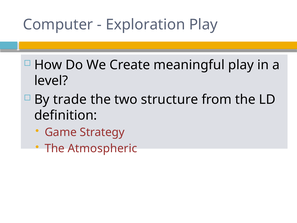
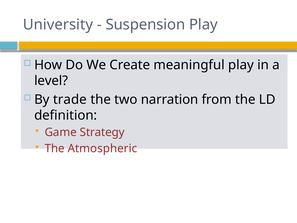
Computer: Computer -> University (58, 25)
Exploration: Exploration -> Suspension (145, 25)
structure: structure -> narration (170, 99)
